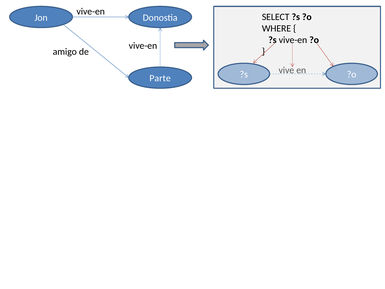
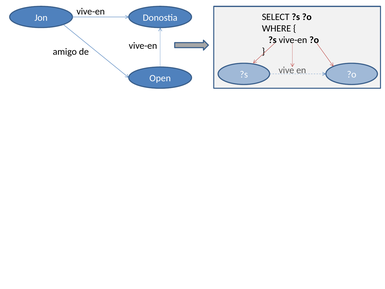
Parte: Parte -> Open (160, 78)
